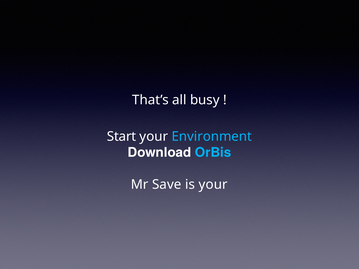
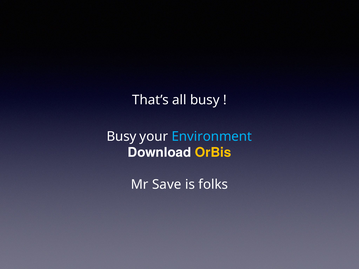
Start: Start -> Busy (122, 137)
OrBis colour: light blue -> yellow (213, 153)
is your: your -> folks (213, 185)
